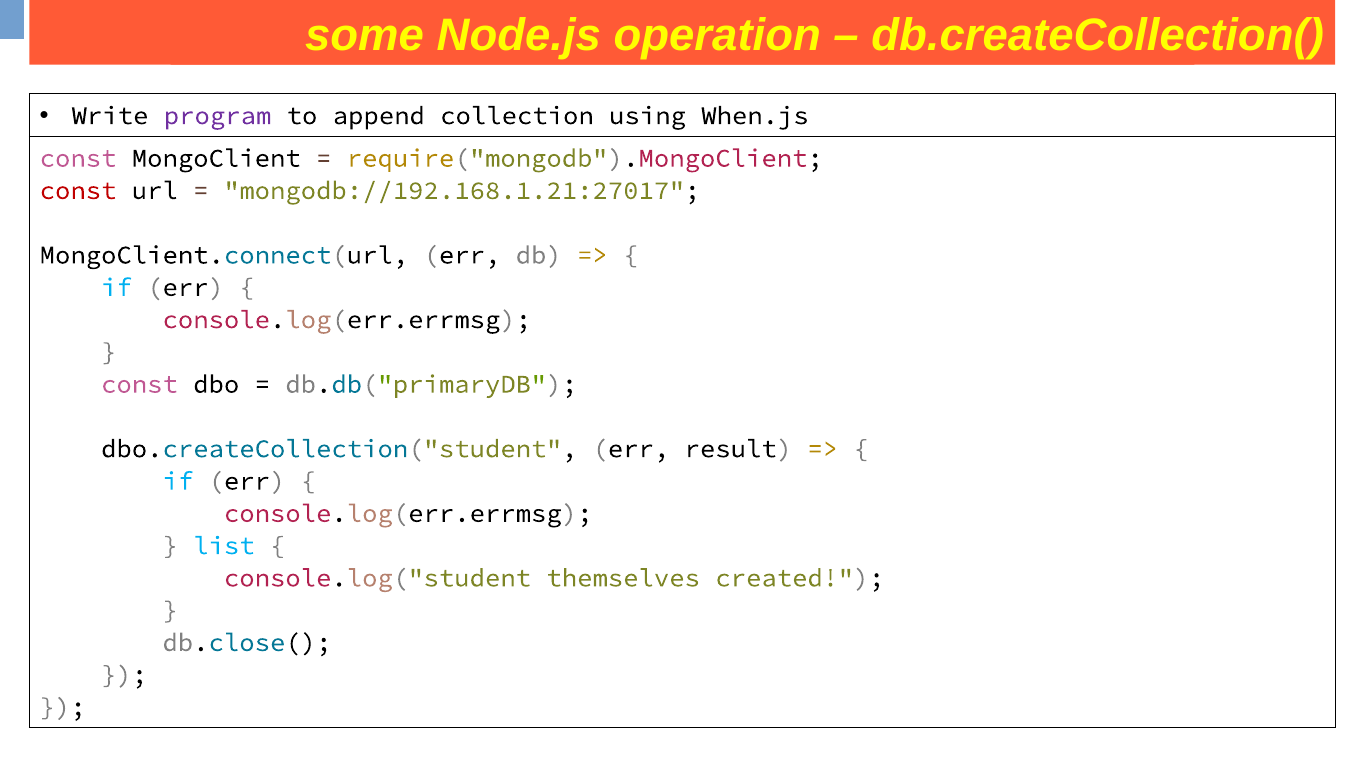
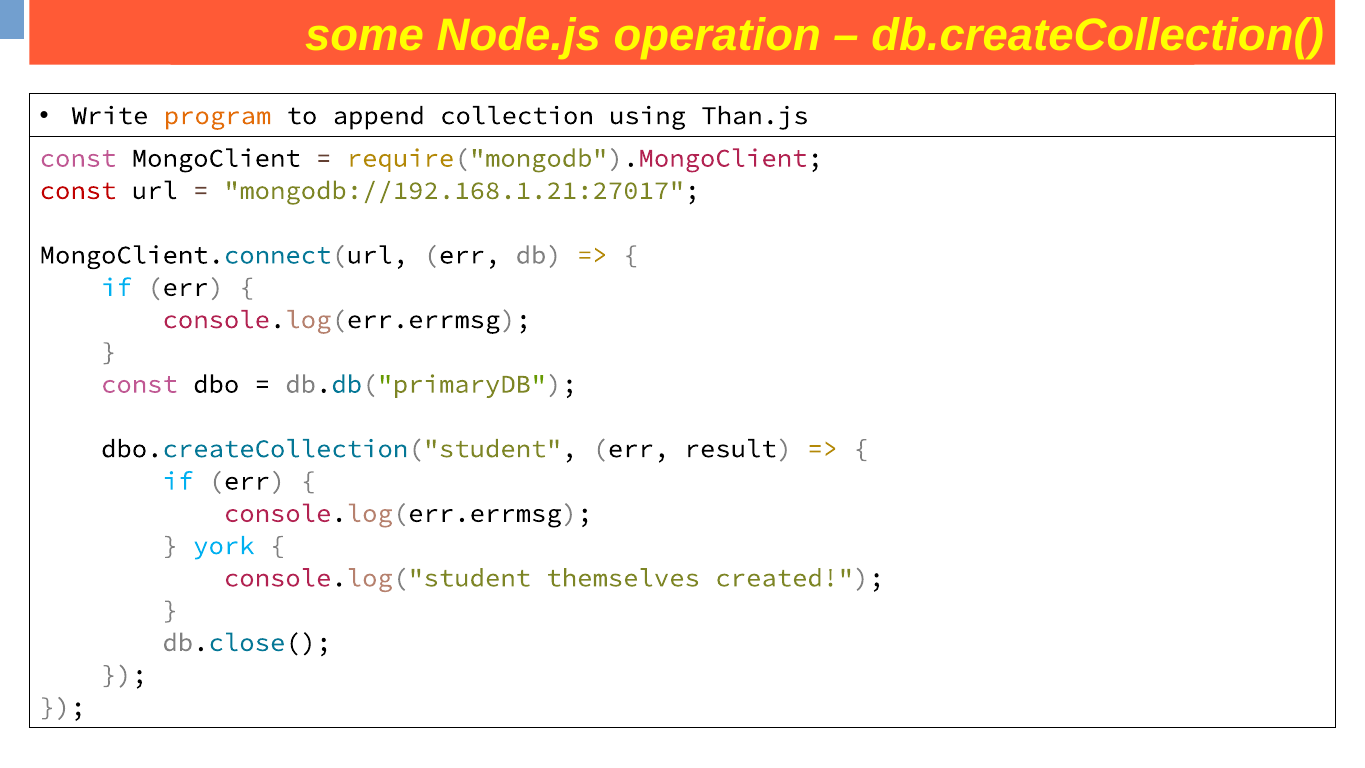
program colour: purple -> orange (218, 116)
When.js: When.js -> Than.js (755, 116)
list: list -> york (224, 546)
